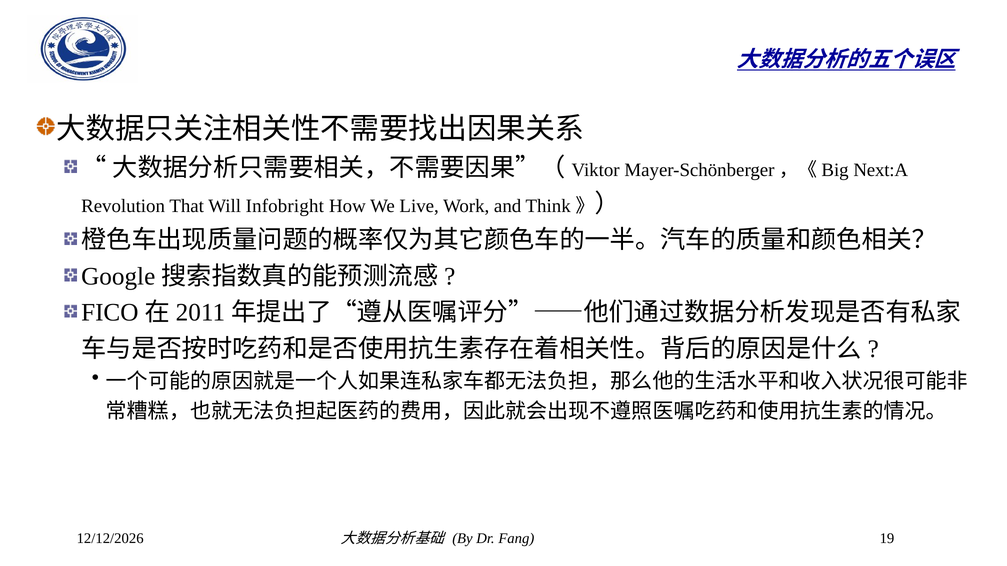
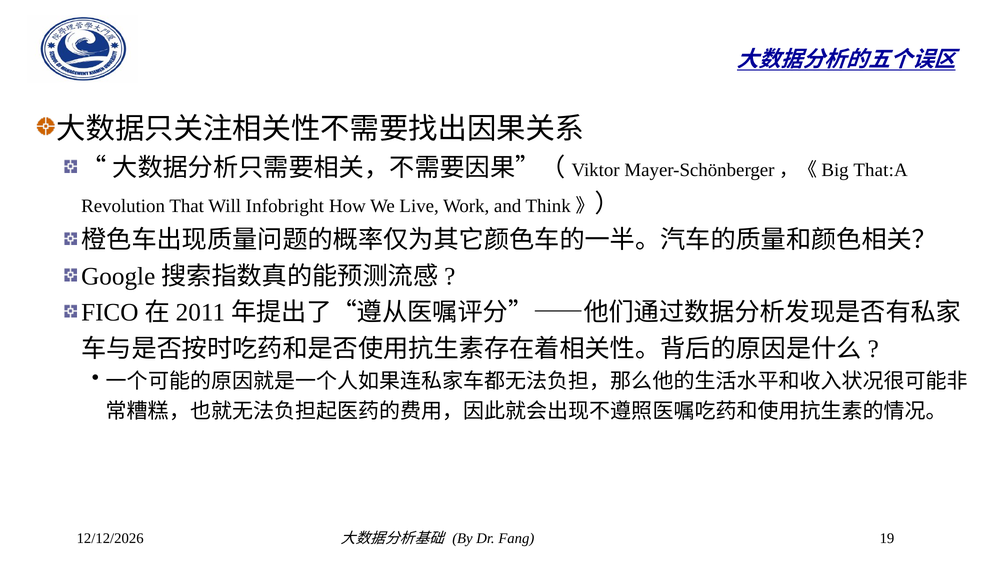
Next:A: Next:A -> That:A (881, 170)
